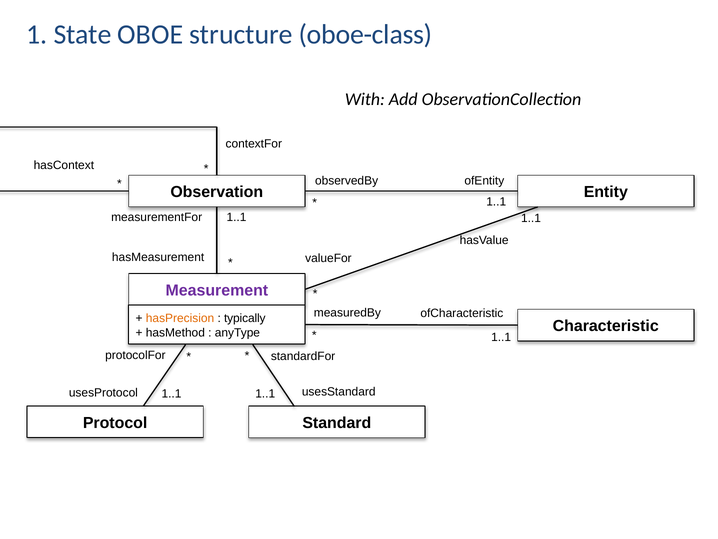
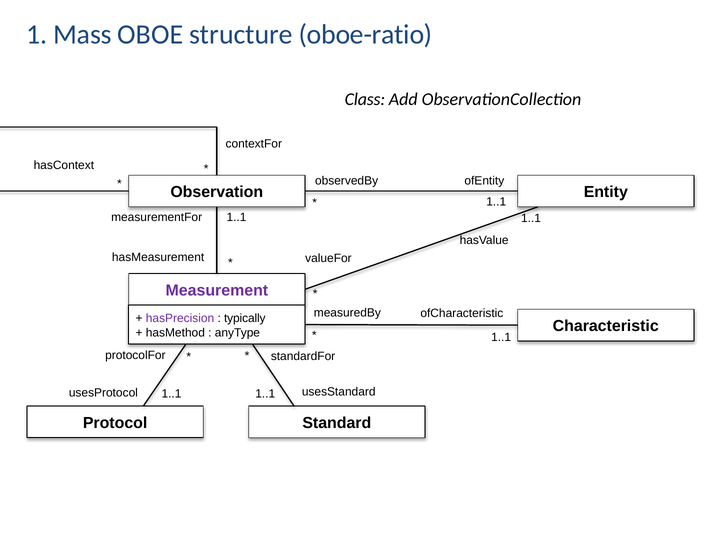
State: State -> Mass (82, 35)
oboe-class: oboe-class -> oboe-ratio (365, 35)
With: With -> Class (365, 99)
hasPrecision colour: orange -> purple (180, 318)
